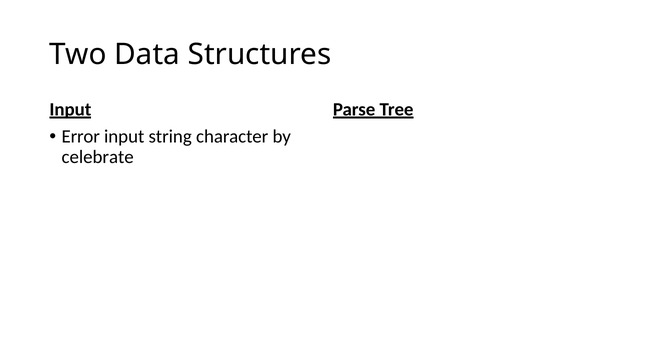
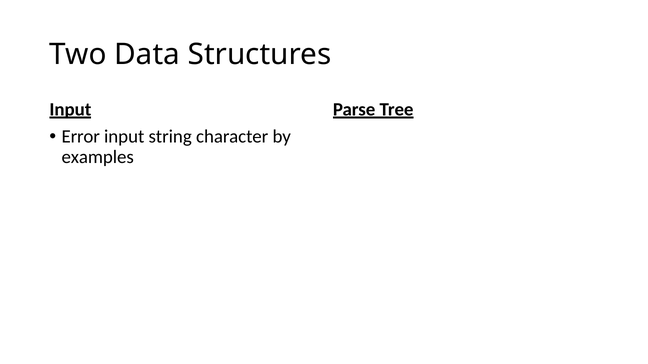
celebrate: celebrate -> examples (98, 157)
